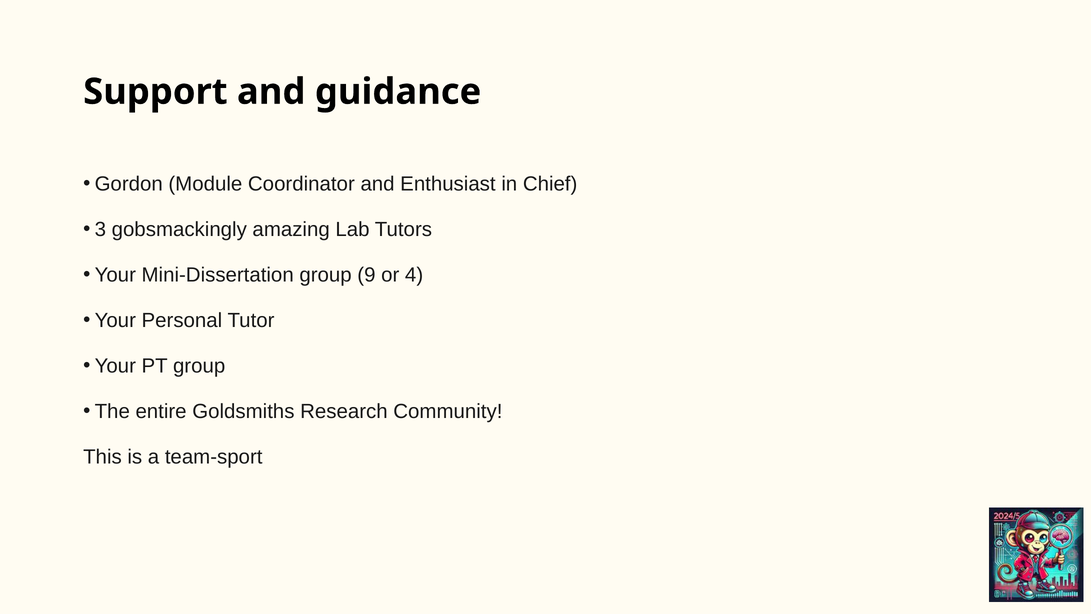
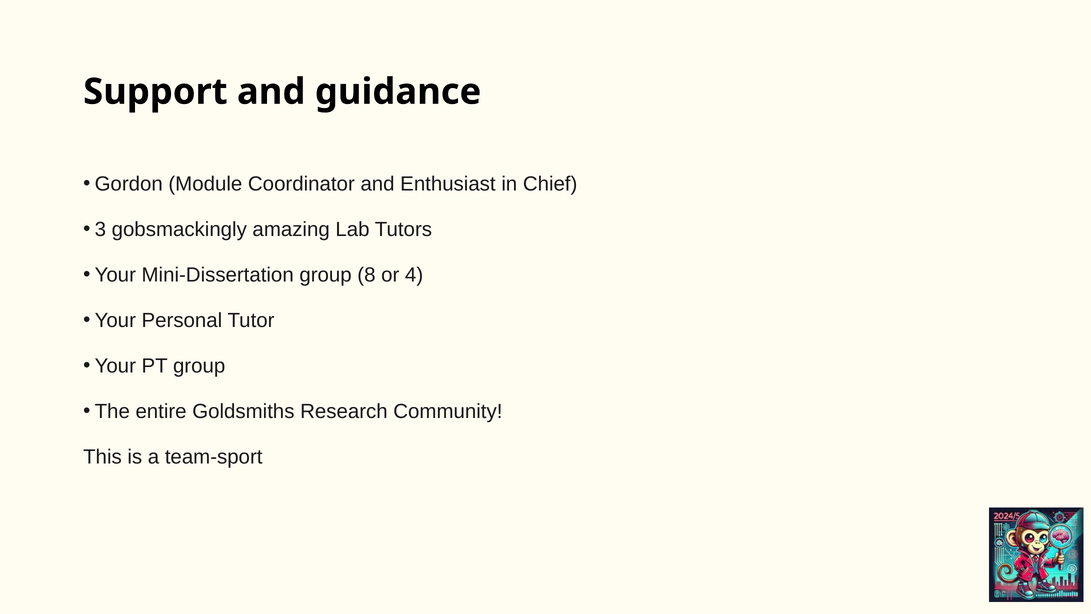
9: 9 -> 8 (366, 275)
